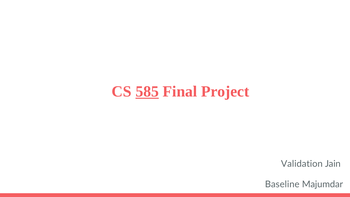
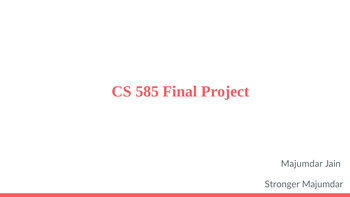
585 underline: present -> none (147, 92)
Validation: Validation -> Majumdar (302, 164)
Baseline: Baseline -> Stronger (282, 184)
